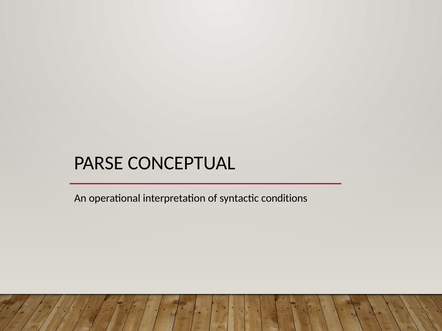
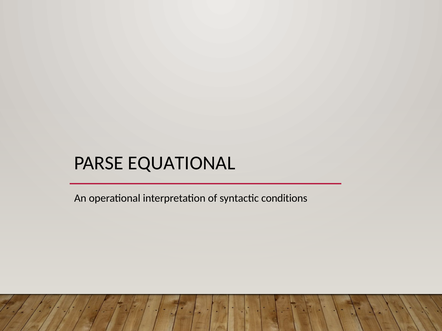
CONCEPTUAL: CONCEPTUAL -> EQUATIONAL (182, 163)
